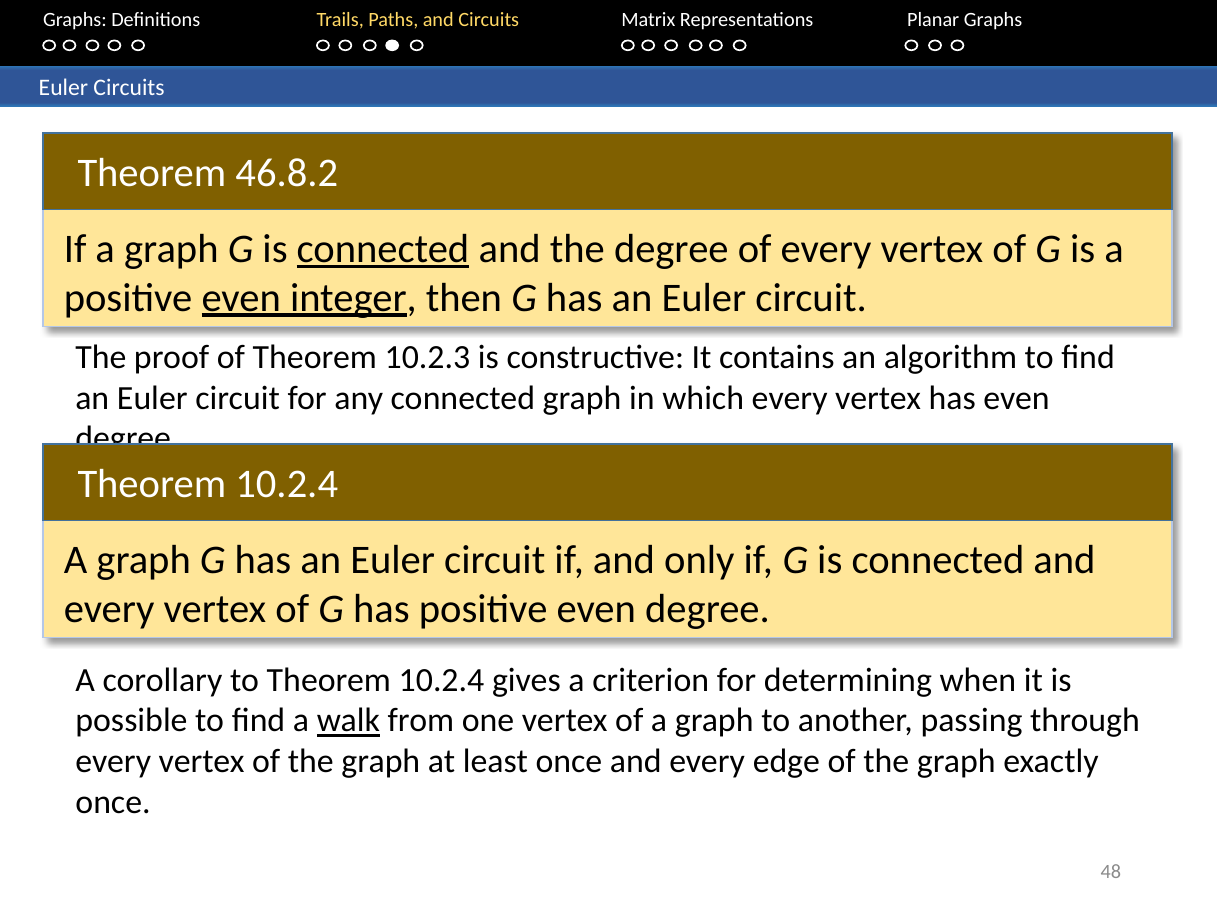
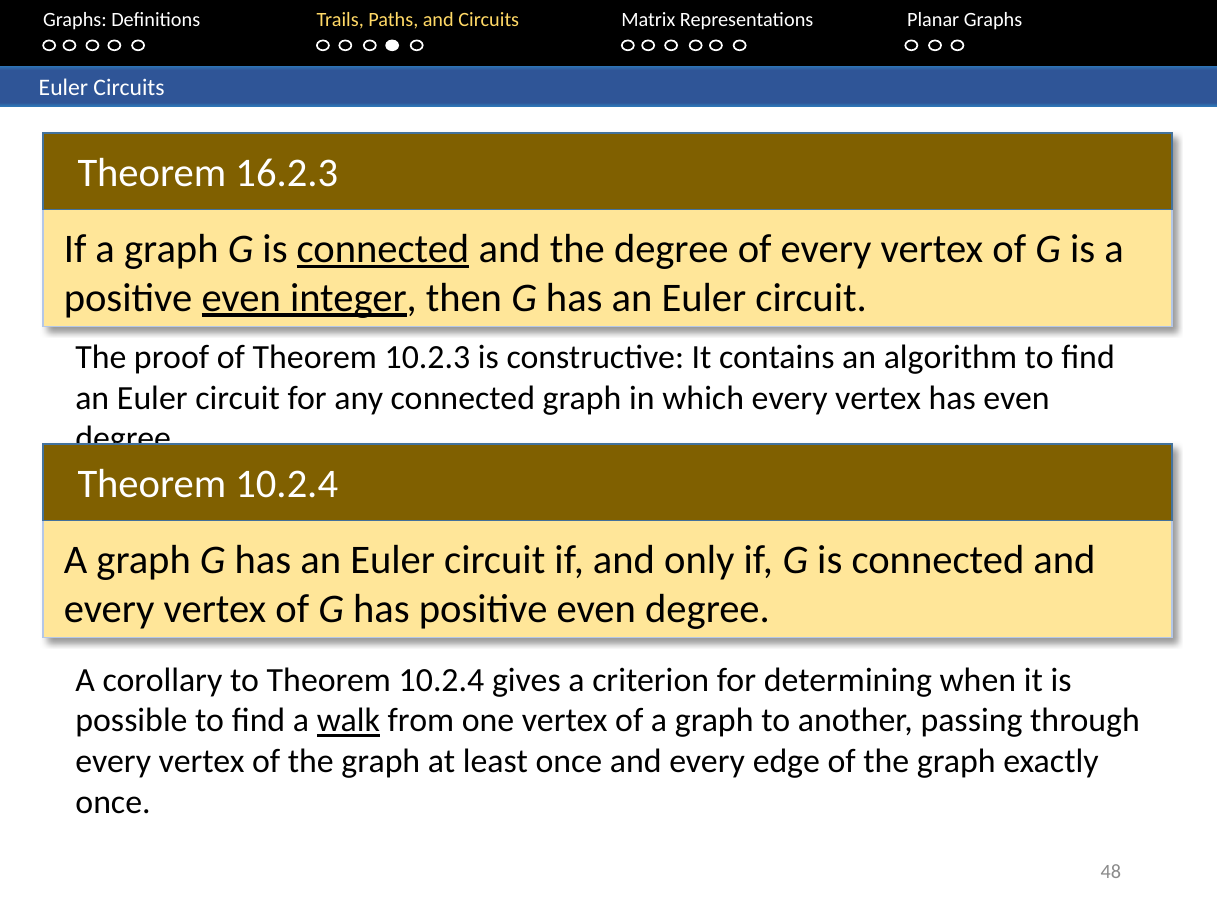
46.8.2: 46.8.2 -> 16.2.3 (287, 173)
